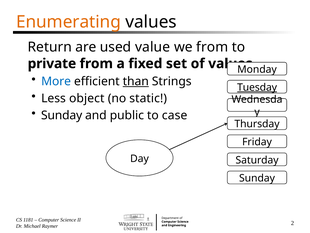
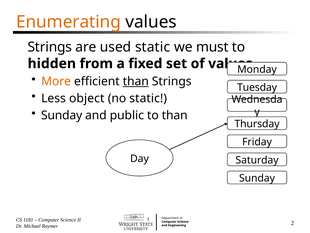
Return: Return -> Strings (50, 47)
used value: value -> static (153, 47)
we from: from -> must (212, 47)
private: private -> hidden (52, 63)
More colour: blue -> orange (56, 81)
Tuesday underline: present -> none (257, 87)
to case: case -> than (175, 115)
